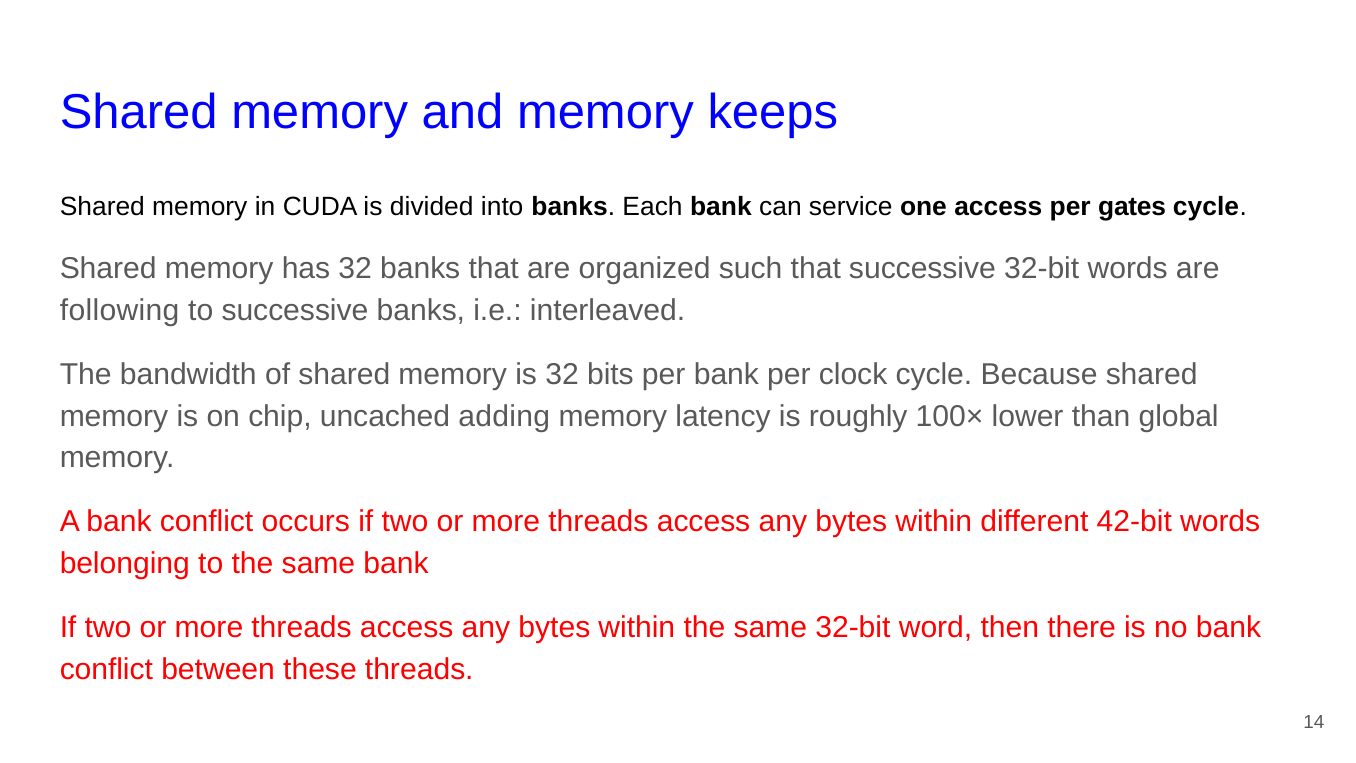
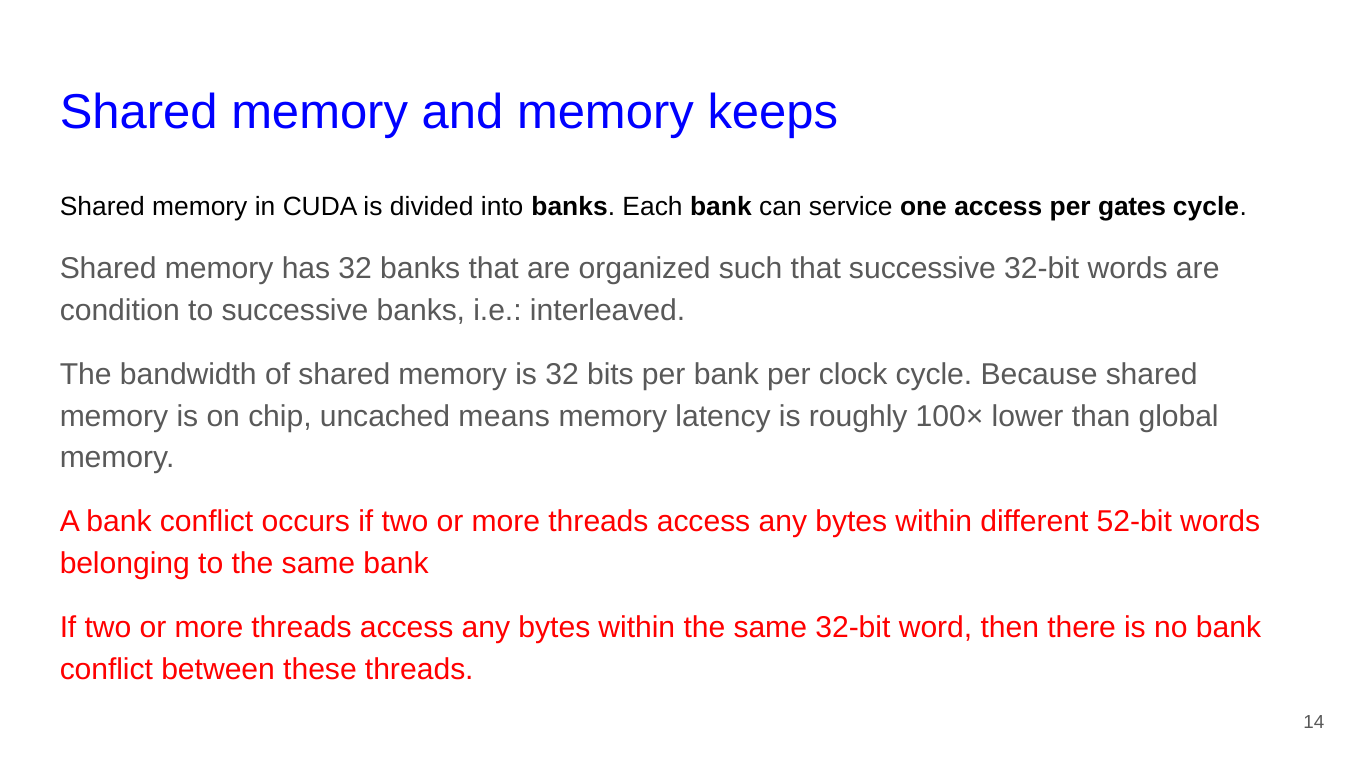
following: following -> condition (120, 310)
adding: adding -> means (504, 416)
42-bit: 42-bit -> 52-bit (1134, 522)
